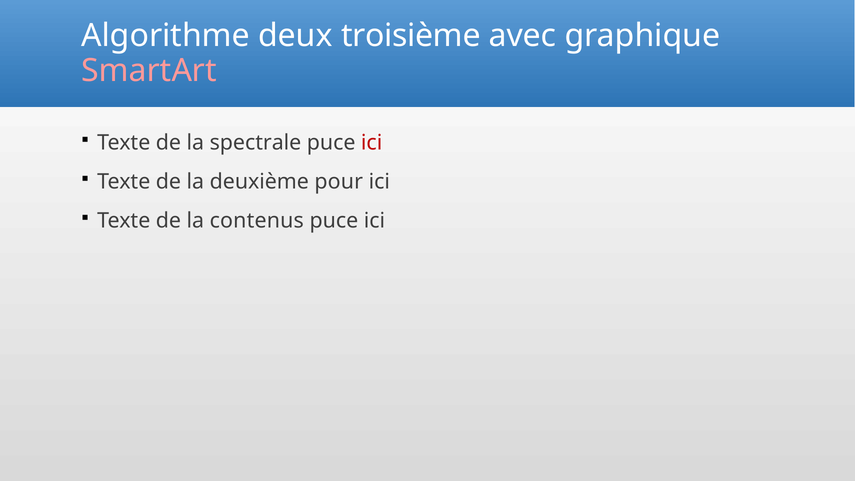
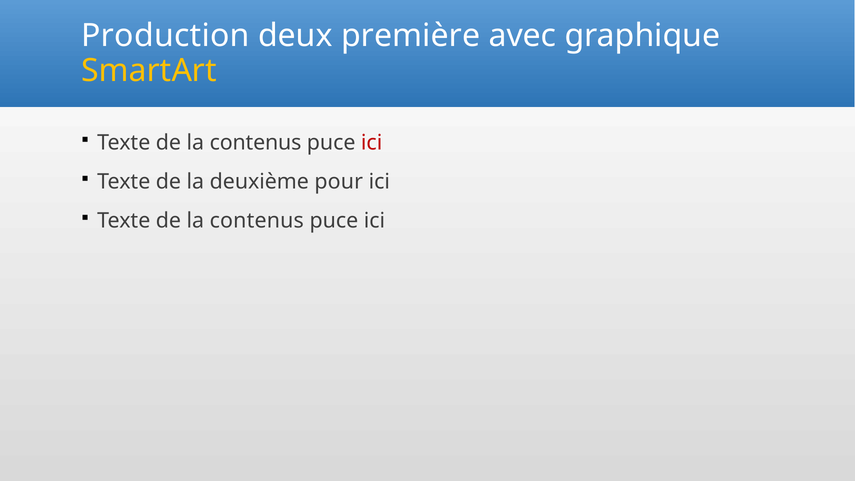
Algorithme: Algorithme -> Production (165, 36)
troisième: troisième -> première (411, 36)
SmartArt colour: pink -> yellow (149, 71)
spectrale: spectrale -> contenus (256, 143)
